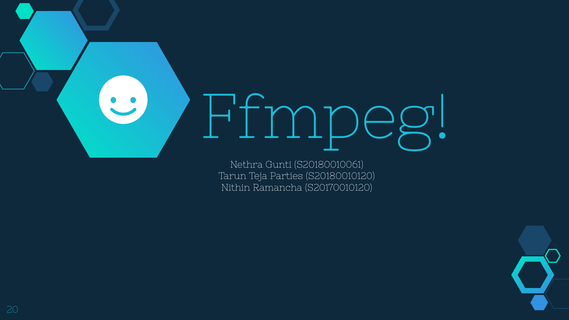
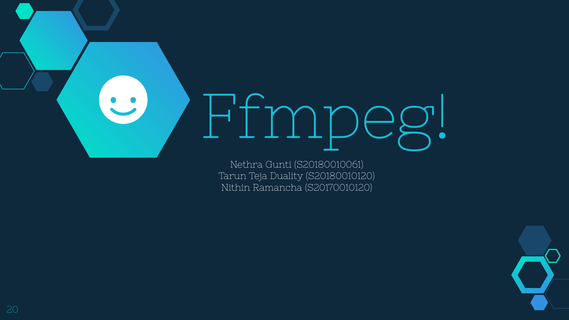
Parties: Parties -> Duality (287, 176)
